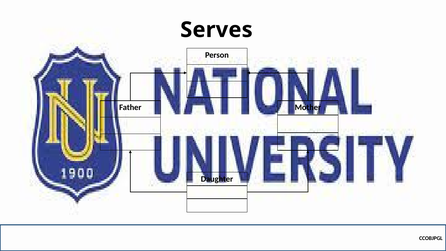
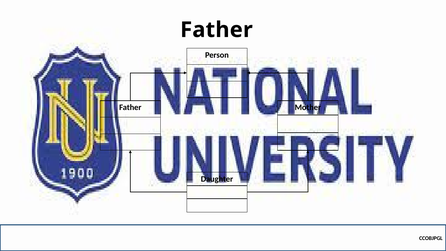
Serves: Serves -> Father (216, 30)
